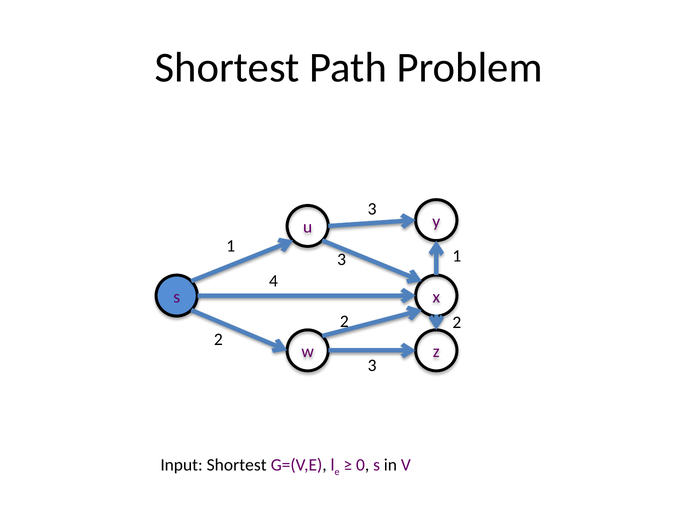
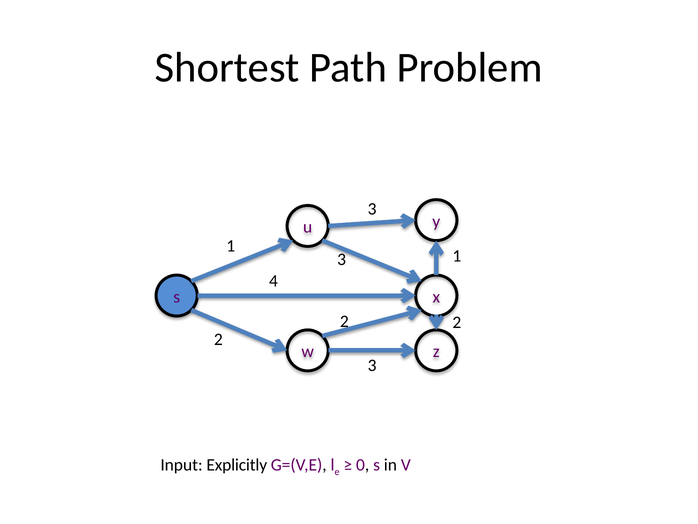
Input Shortest: Shortest -> Explicitly (237, 465)
